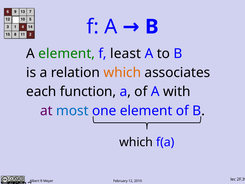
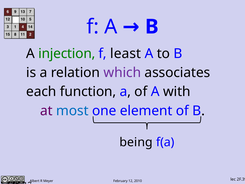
A element: element -> injection (67, 53)
which colour: orange -> purple (122, 72)
which: which -> being (136, 142)
